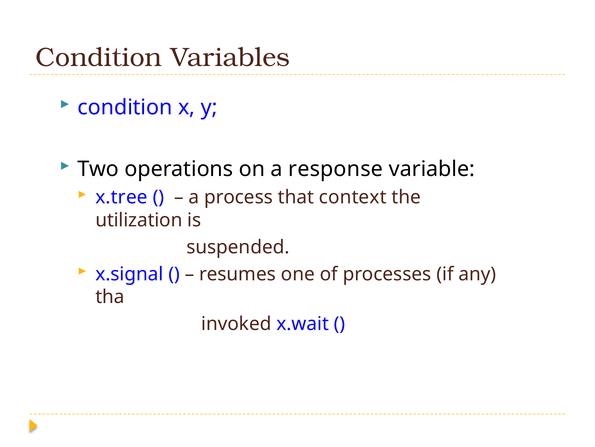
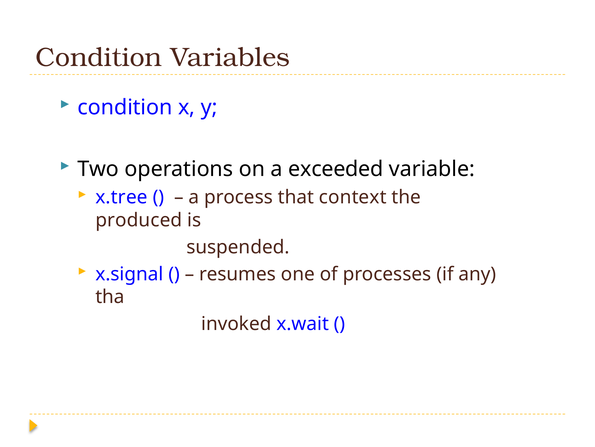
response: response -> exceeded (336, 169)
utilization: utilization -> produced (139, 220)
